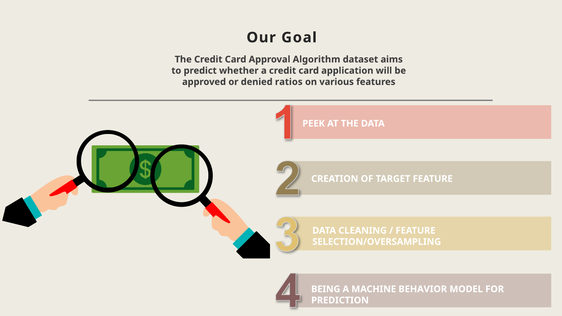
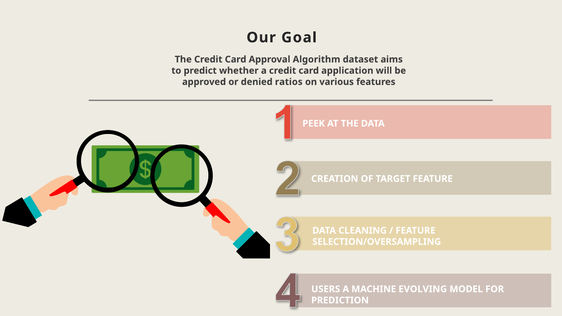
BEING: BEING -> USERS (326, 289)
BEHAVIOR: BEHAVIOR -> EVOLVING (423, 289)
